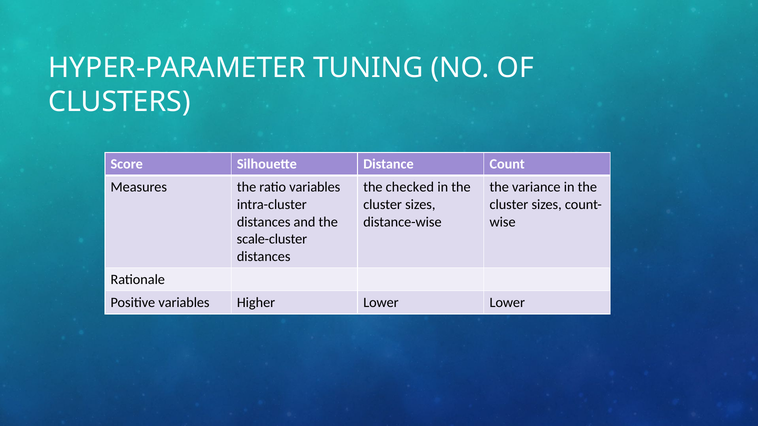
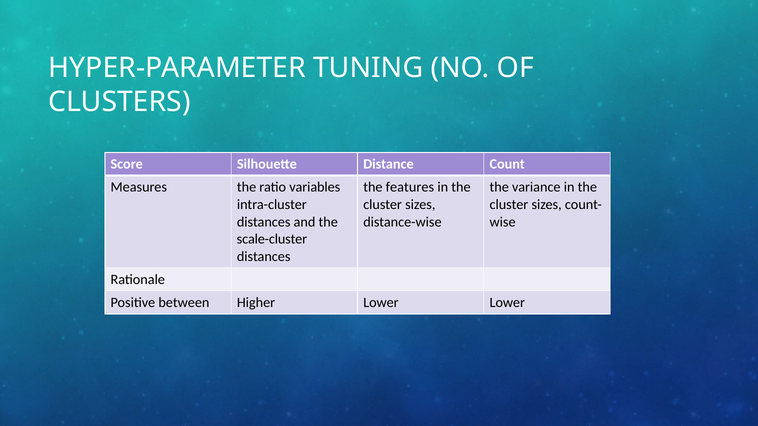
checked: checked -> features (410, 187)
Positive variables: variables -> between (184, 303)
